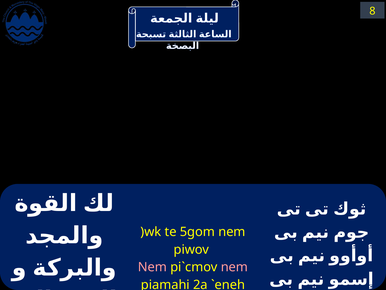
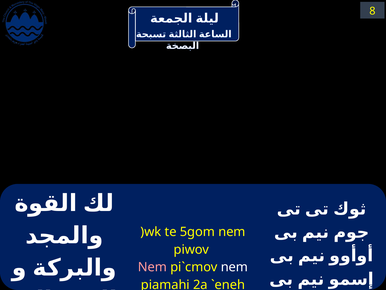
nem colour: pink -> white (234, 267)
